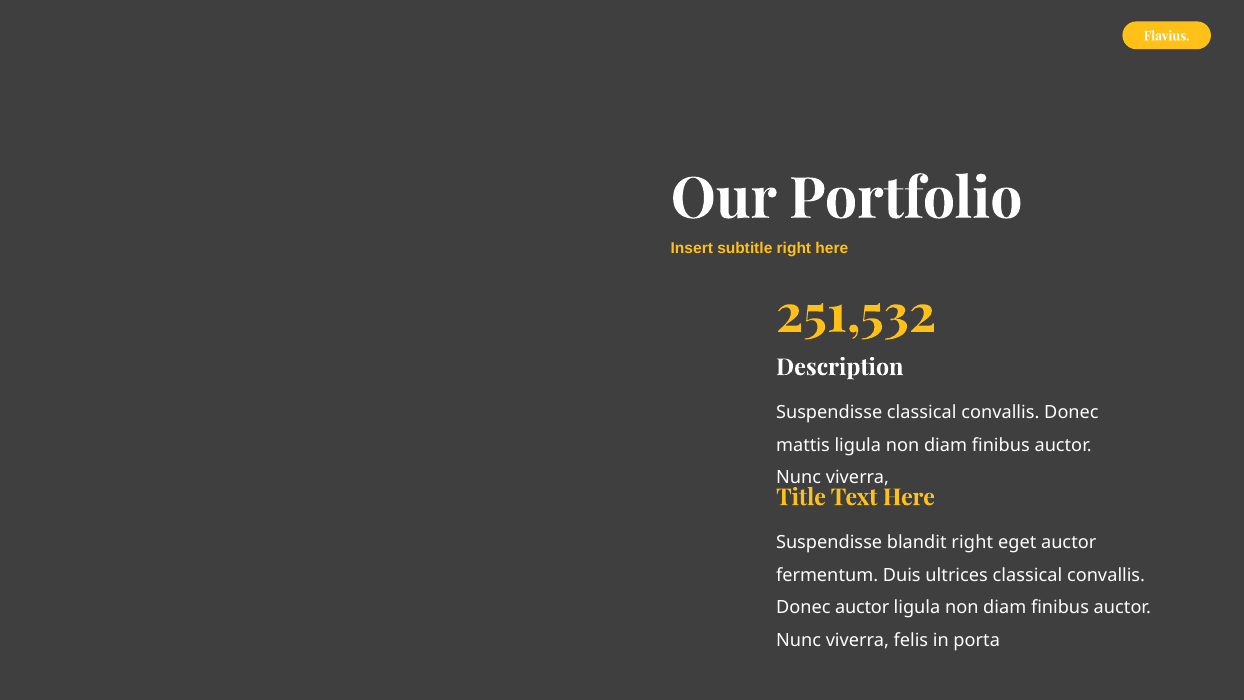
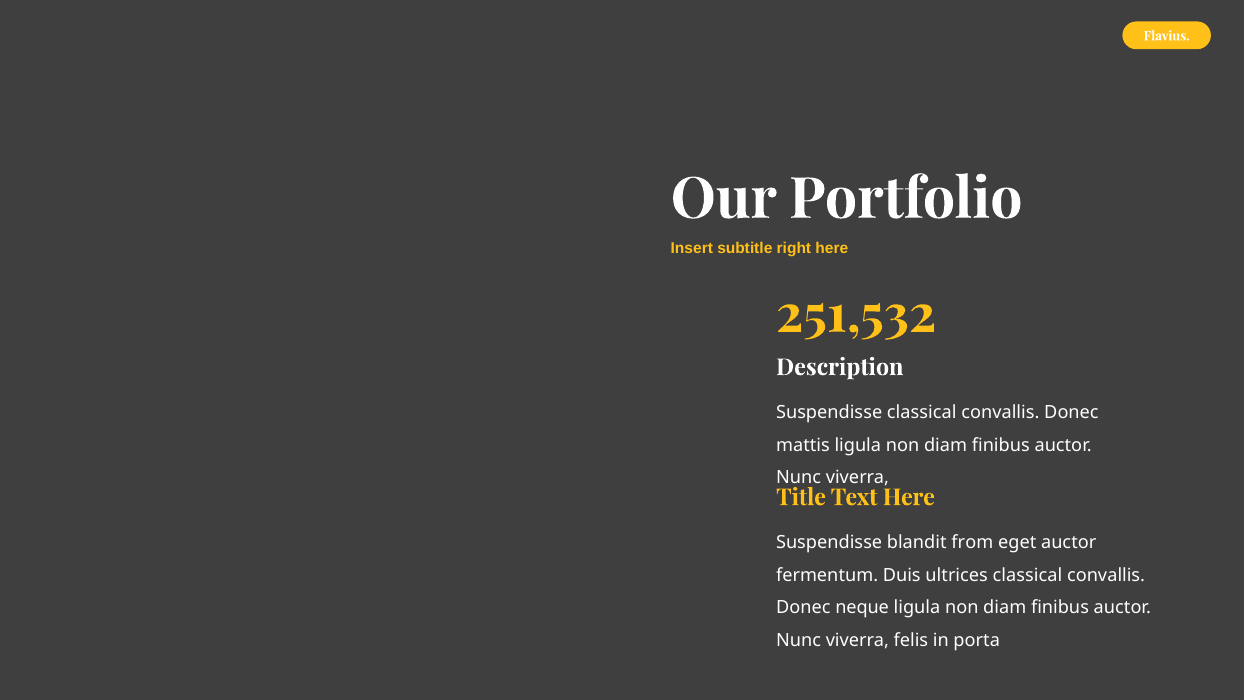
blandit right: right -> from (972, 542)
Donec auctor: auctor -> neque (862, 608)
